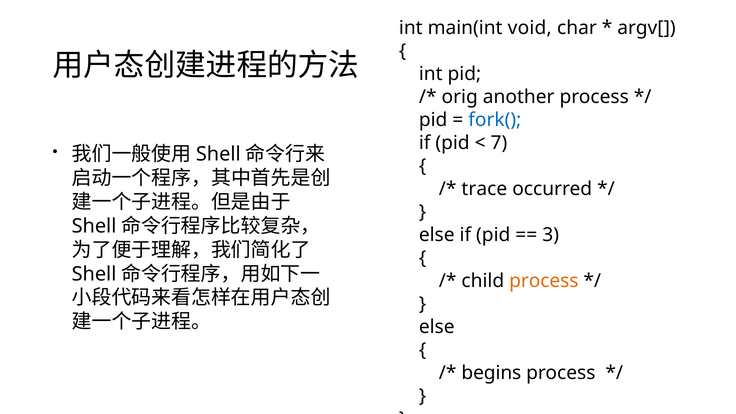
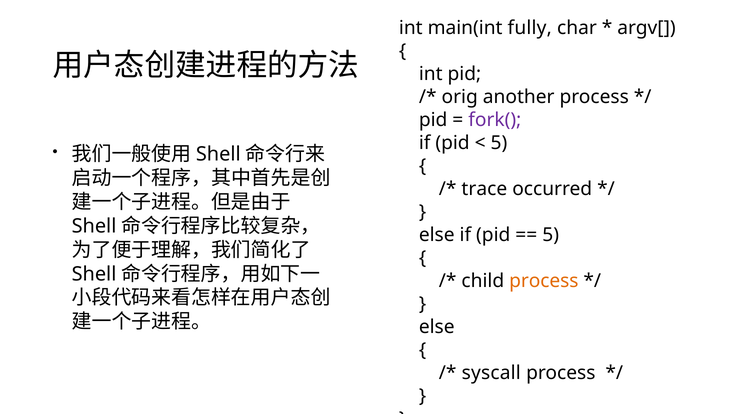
void: void -> fully (530, 28)
fork( colour: blue -> purple (495, 120)
7: 7 -> 5 (499, 143)
3: 3 -> 5 (551, 235)
begins: begins -> syscall (491, 373)
